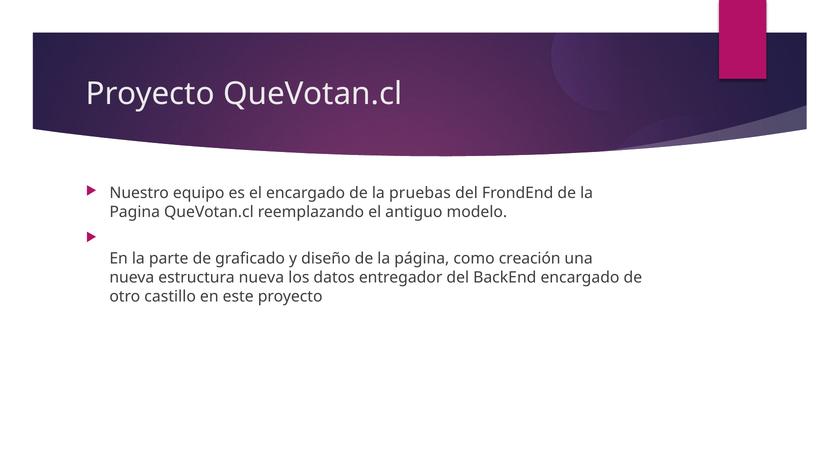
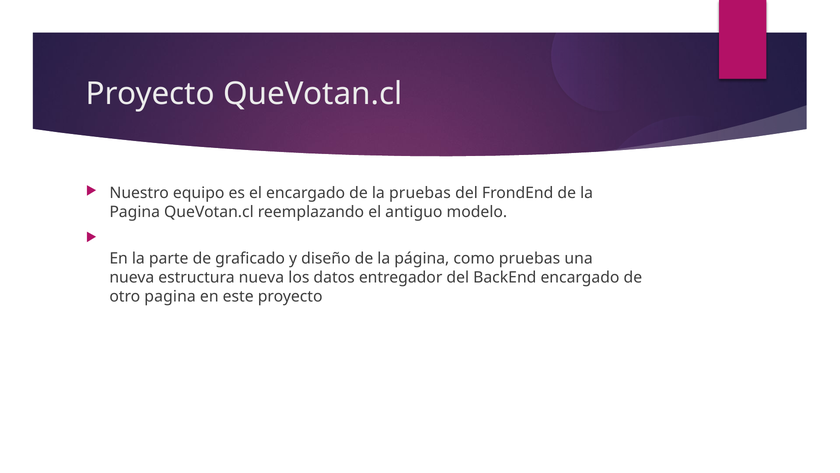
como creación: creación -> pruebas (530, 258)
otro castillo: castillo -> pagina (170, 296)
